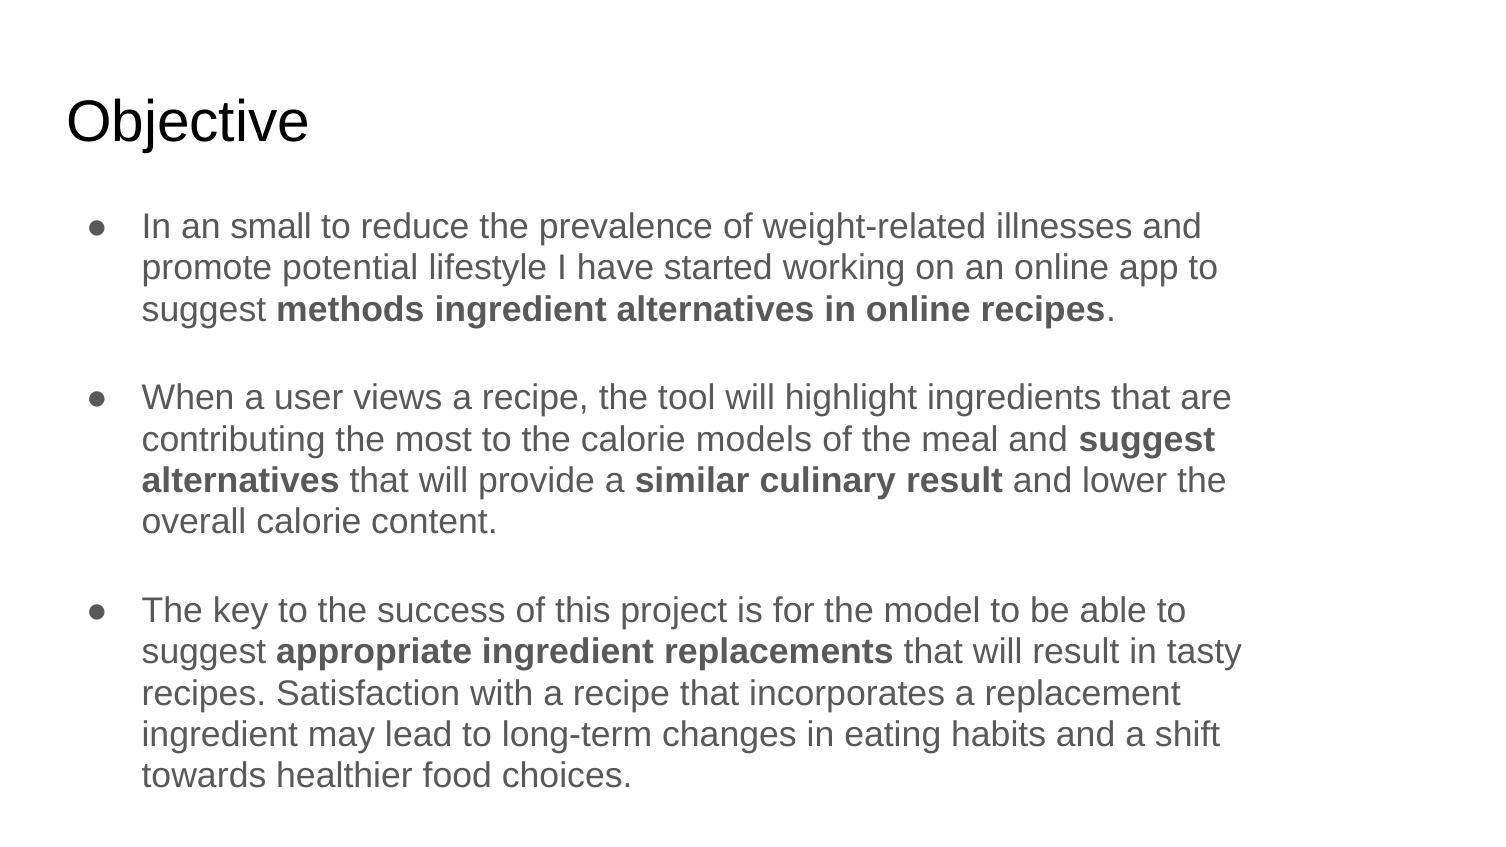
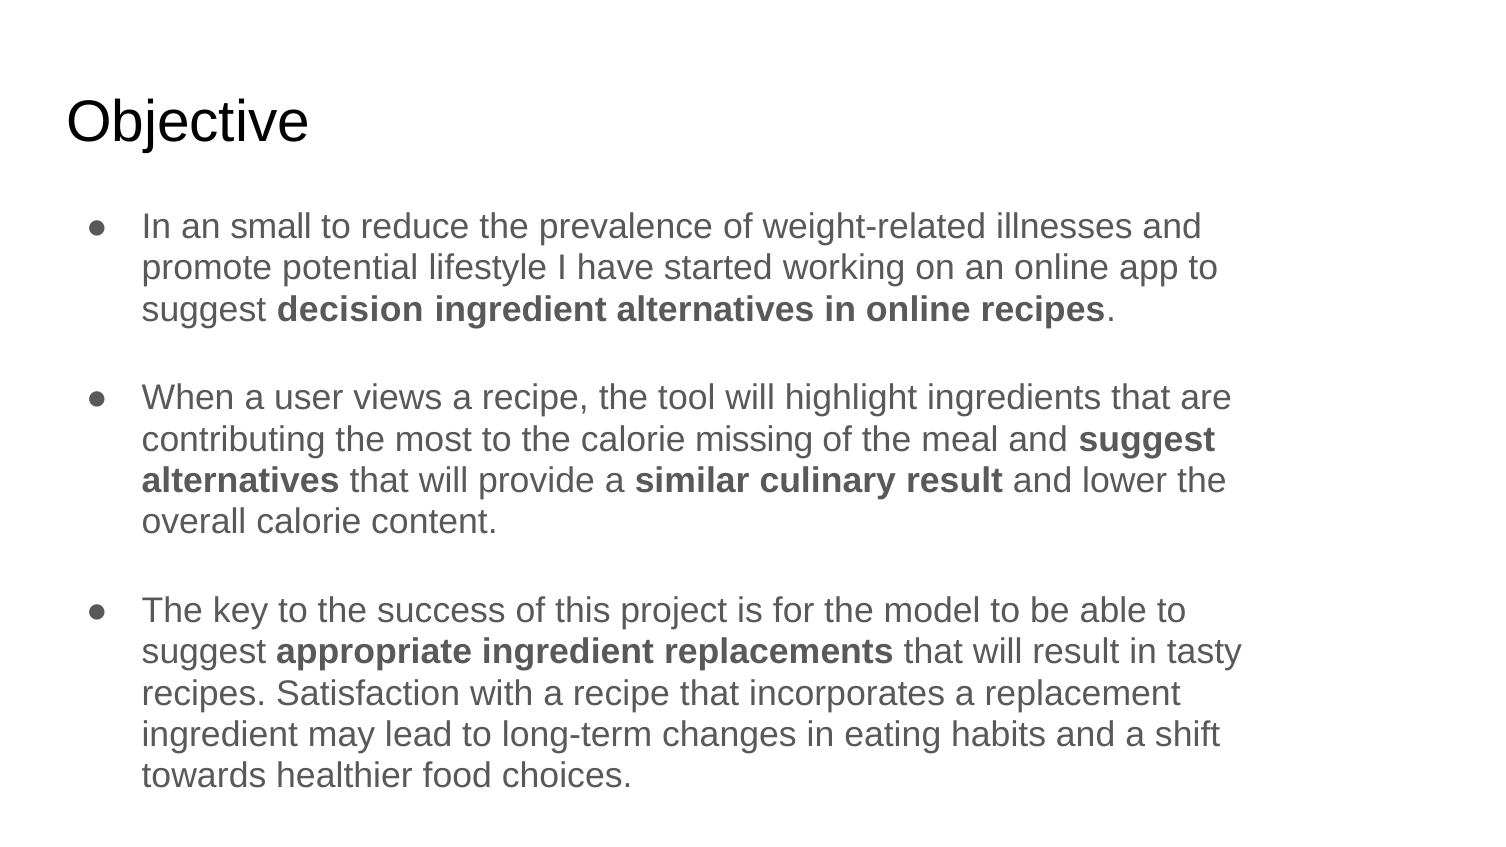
methods: methods -> decision (350, 309)
models: models -> missing (754, 440)
